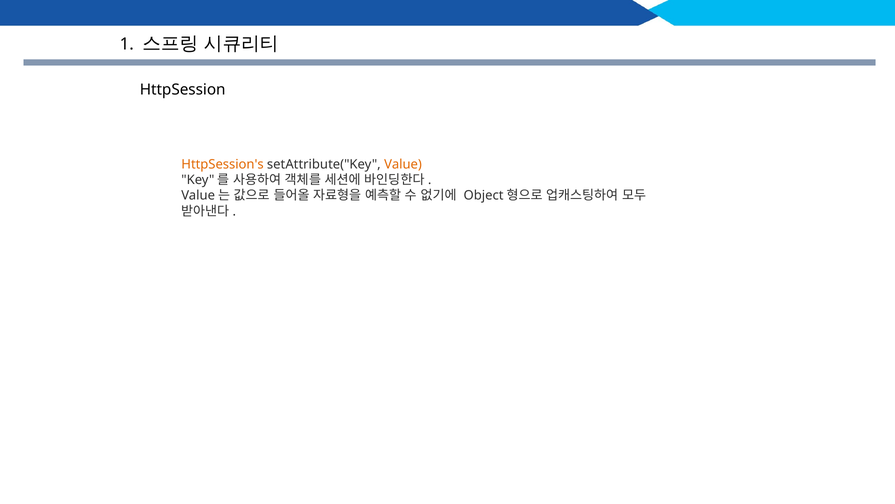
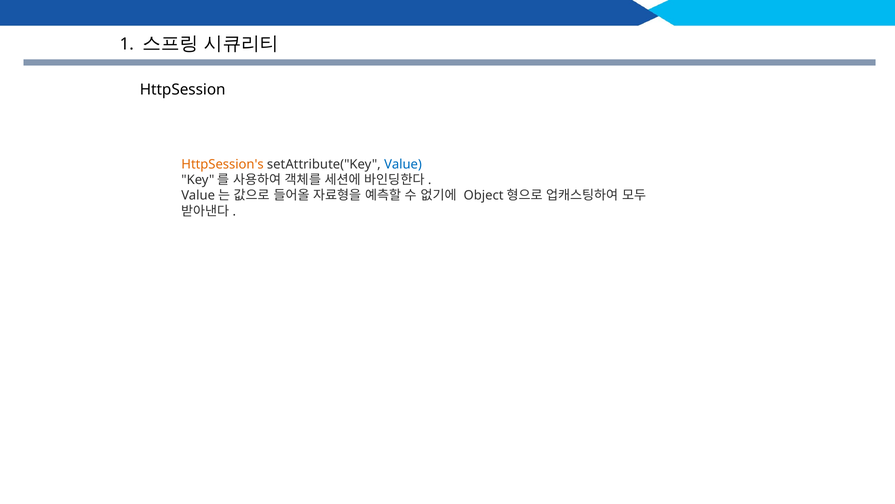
Value colour: orange -> blue (403, 164)
